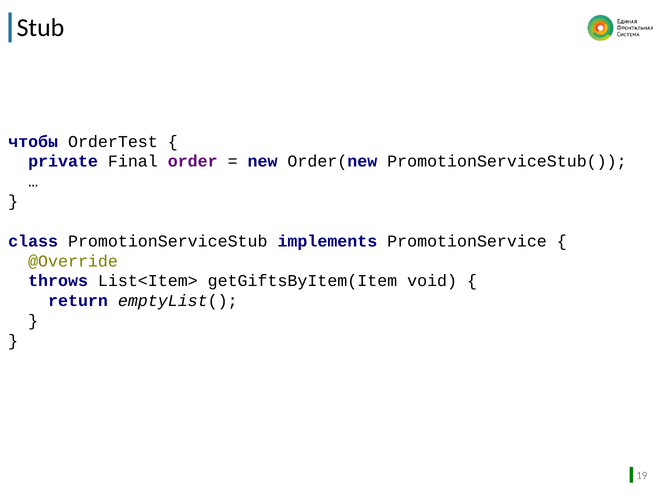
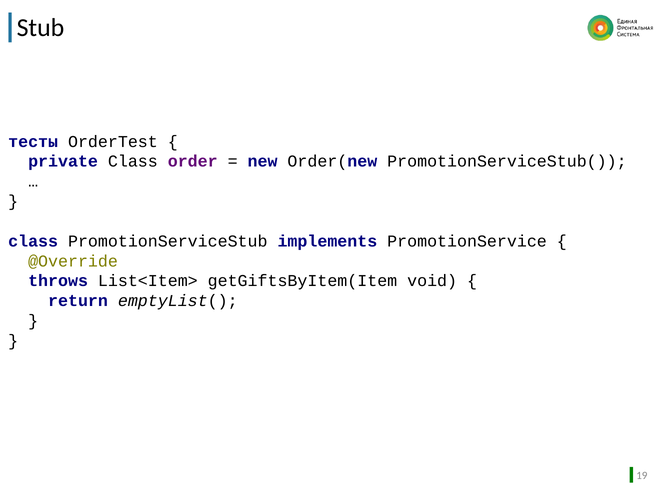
чтобы: чтобы -> тесты (33, 142)
private Final: Final -> Class (133, 162)
